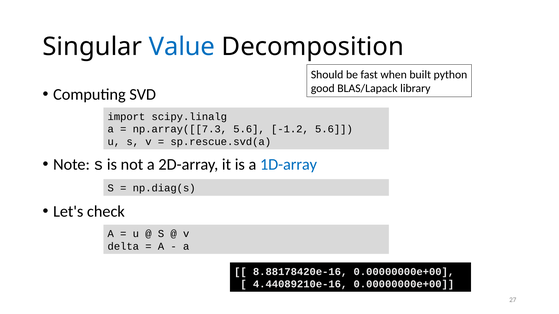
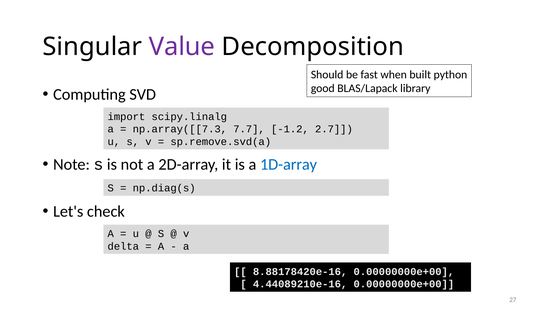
Value colour: blue -> purple (182, 47)
np.array([[7.3 5.6: 5.6 -> 7.7 (249, 129)
-1.2 5.6: 5.6 -> 2.7 (334, 129)
sp.rescue.svd(a: sp.rescue.svd(a -> sp.remove.svd(a (221, 142)
